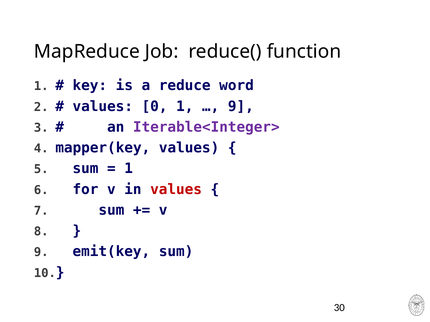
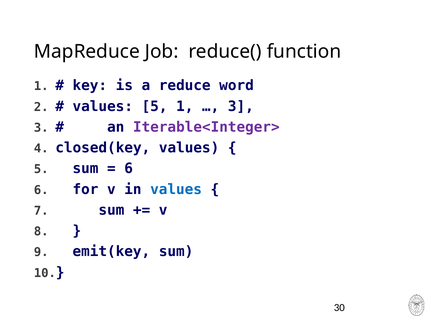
values 0: 0 -> 5 (155, 106)
9: 9 -> 3 (241, 106)
mapper(key: mapper(key -> closed(key (103, 148)
1: 1 -> 6 (129, 169)
values colour: red -> blue (176, 190)
